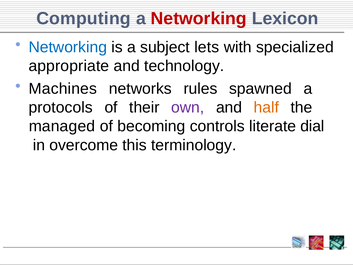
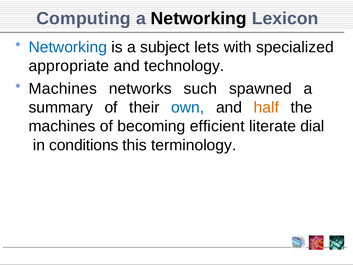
Networking colour: red -> black (199, 18)
rules: rules -> such (200, 89)
protocols: protocols -> summary (61, 107)
own colour: purple -> blue (188, 107)
managed: managed -> machines (62, 126)
controls: controls -> efficient (217, 126)
overcome: overcome -> conditions (84, 145)
